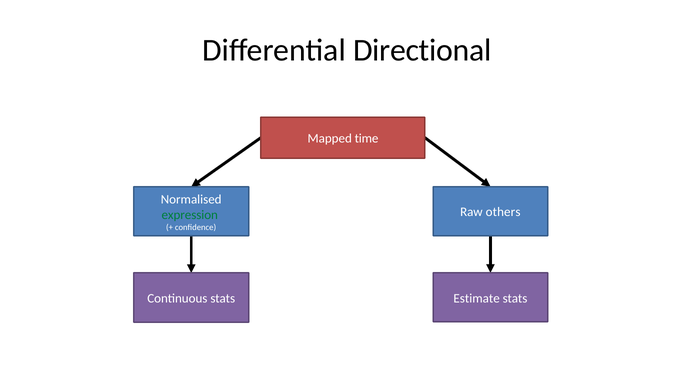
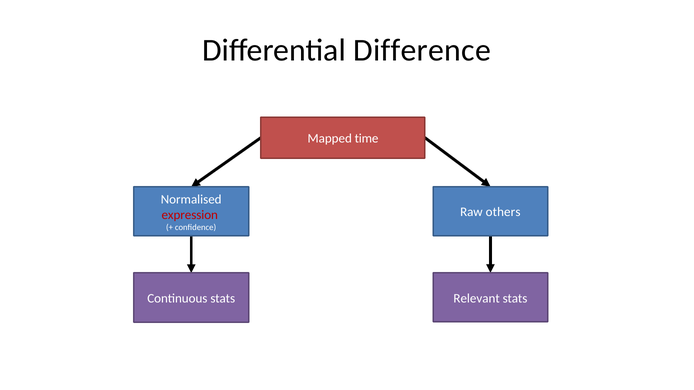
Directional: Directional -> Difference (422, 50)
expression colour: green -> red (190, 215)
Estimate: Estimate -> Relevant (477, 299)
